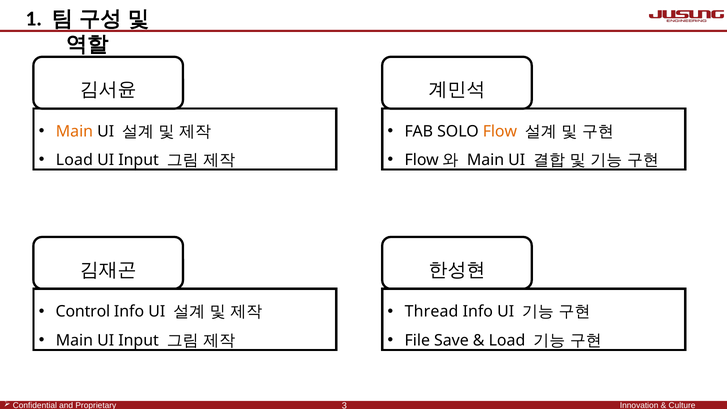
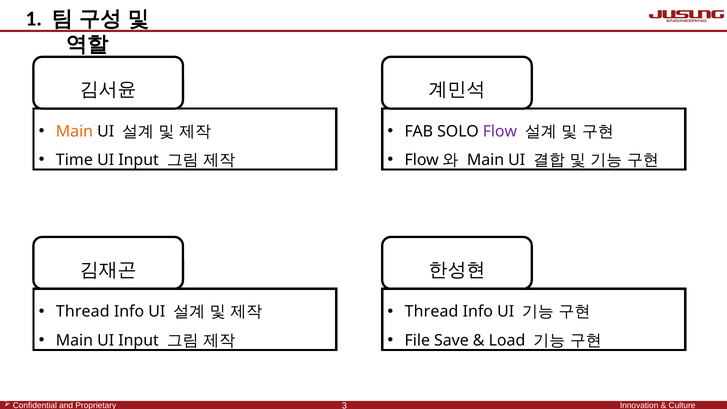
Flow colour: orange -> purple (500, 131)
Load: Load -> Time (74, 160)
Control: Control -> Thread (83, 312)
